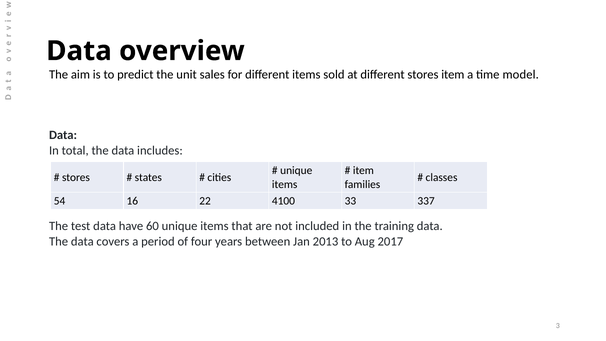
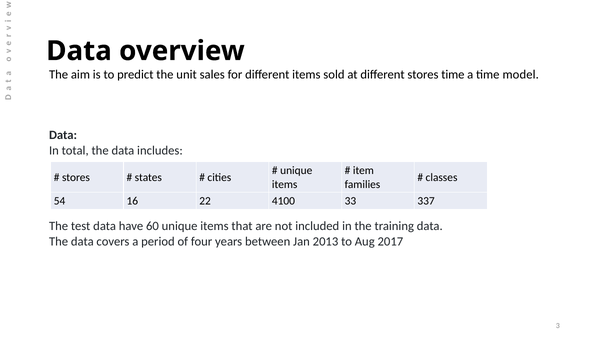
stores item: item -> time (453, 75)
